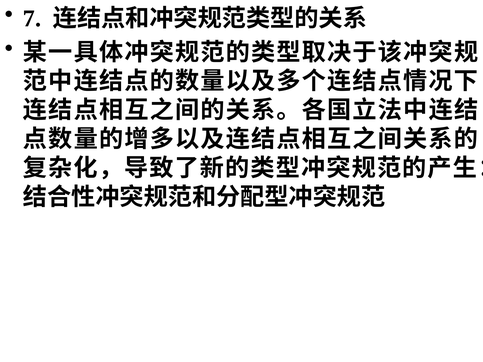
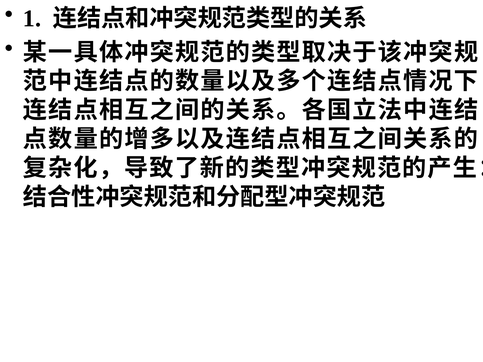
7: 7 -> 1 (32, 19)
